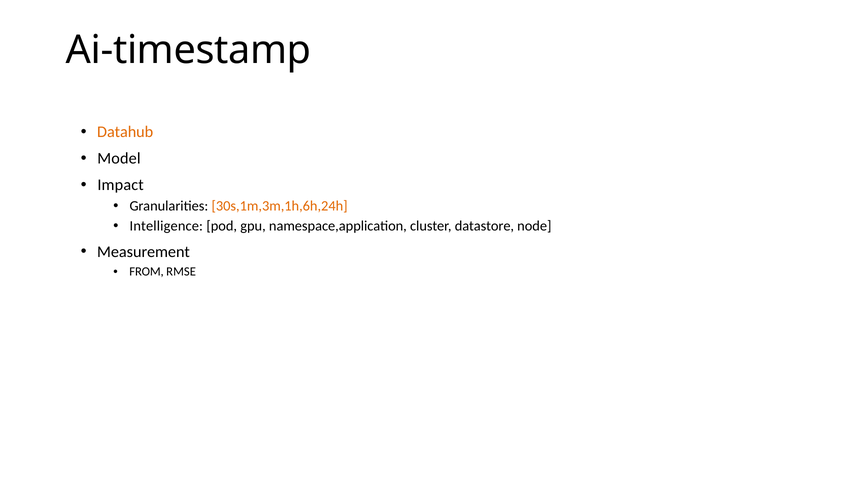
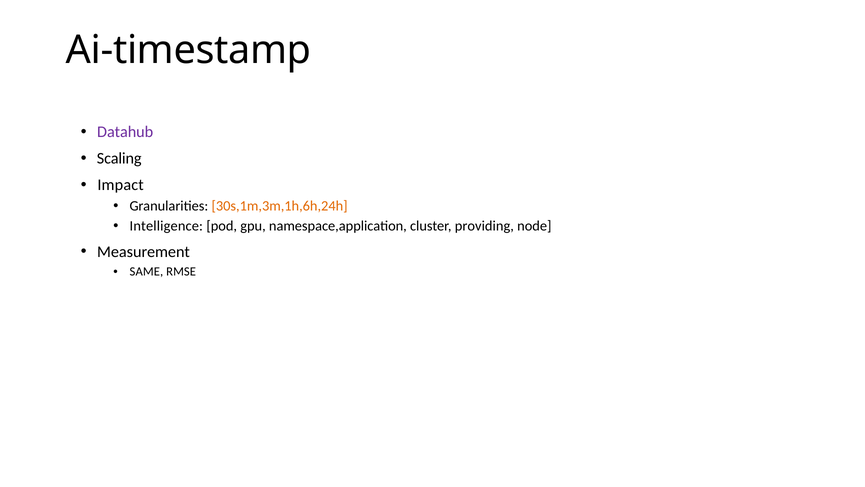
Datahub colour: orange -> purple (125, 132)
Model: Model -> Scaling (119, 158)
datastore: datastore -> providing (484, 226)
FROM: FROM -> SAME (146, 272)
